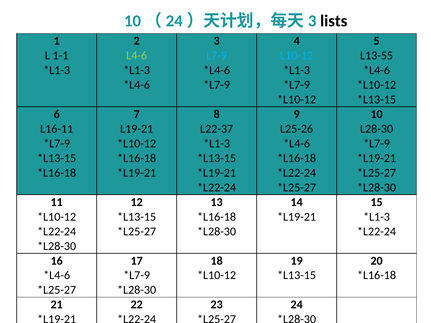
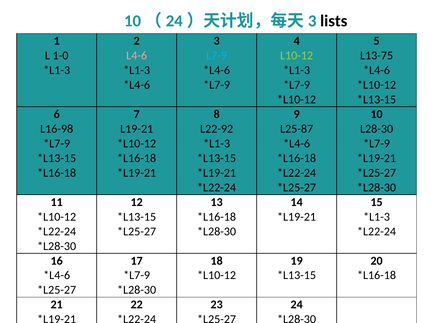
1-1: 1-1 -> 1-0 (61, 56)
L4-6 colour: light green -> pink (137, 56)
L10-12 colour: light blue -> light green (297, 56)
L13-55: L13-55 -> L13-75 (377, 56)
L16-11: L16-11 -> L16-98 (57, 129)
L22-37: L22-37 -> L22-92 (217, 129)
L25-26: L25-26 -> L25-87 (297, 129)
